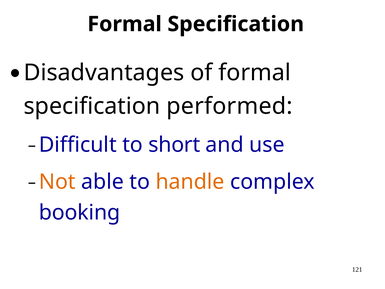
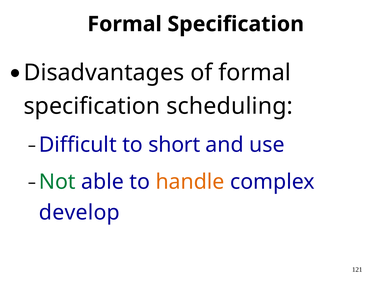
performed: performed -> scheduling (230, 106)
Not colour: orange -> green (57, 182)
booking: booking -> develop (79, 212)
